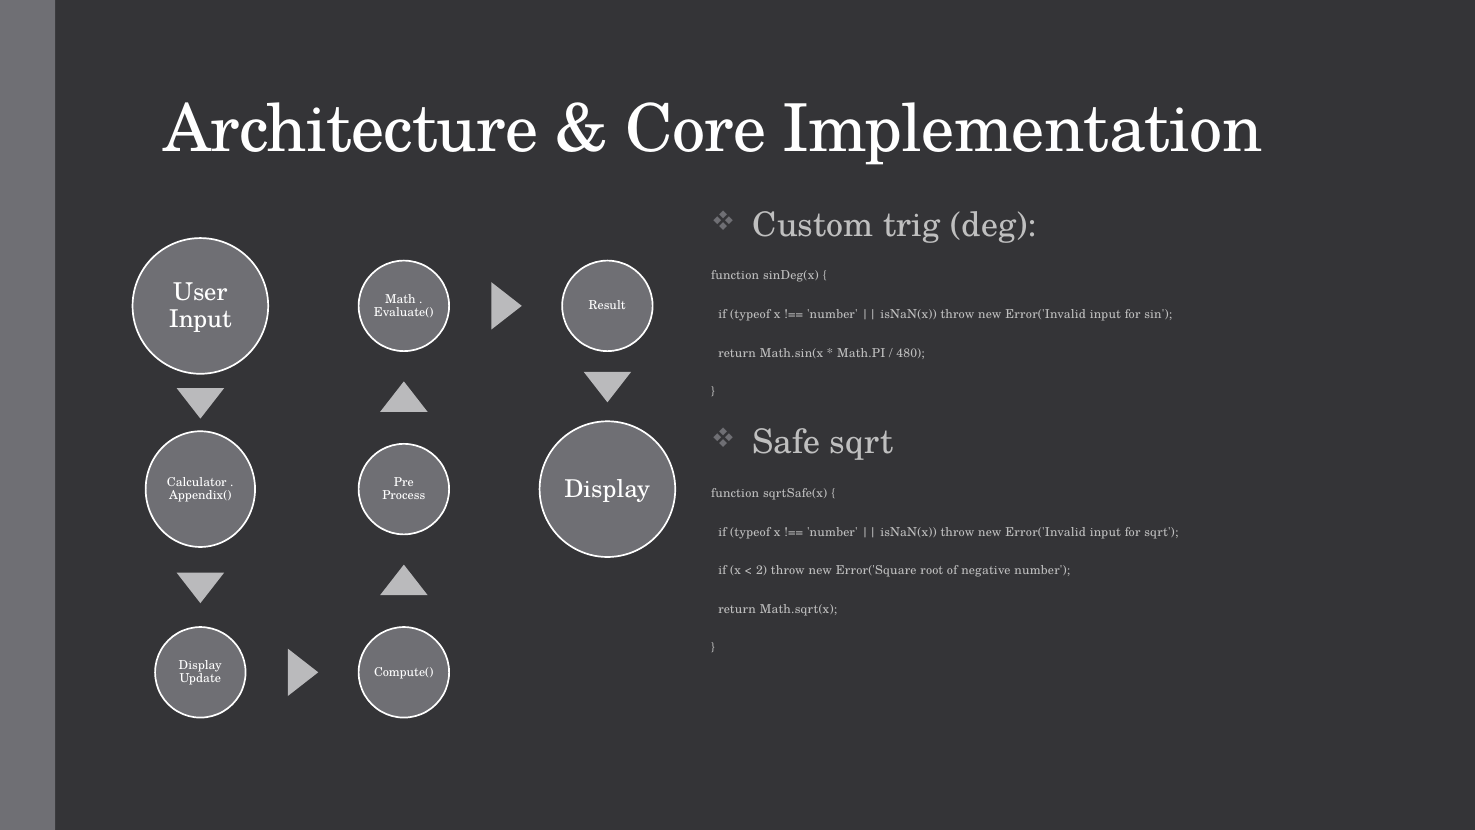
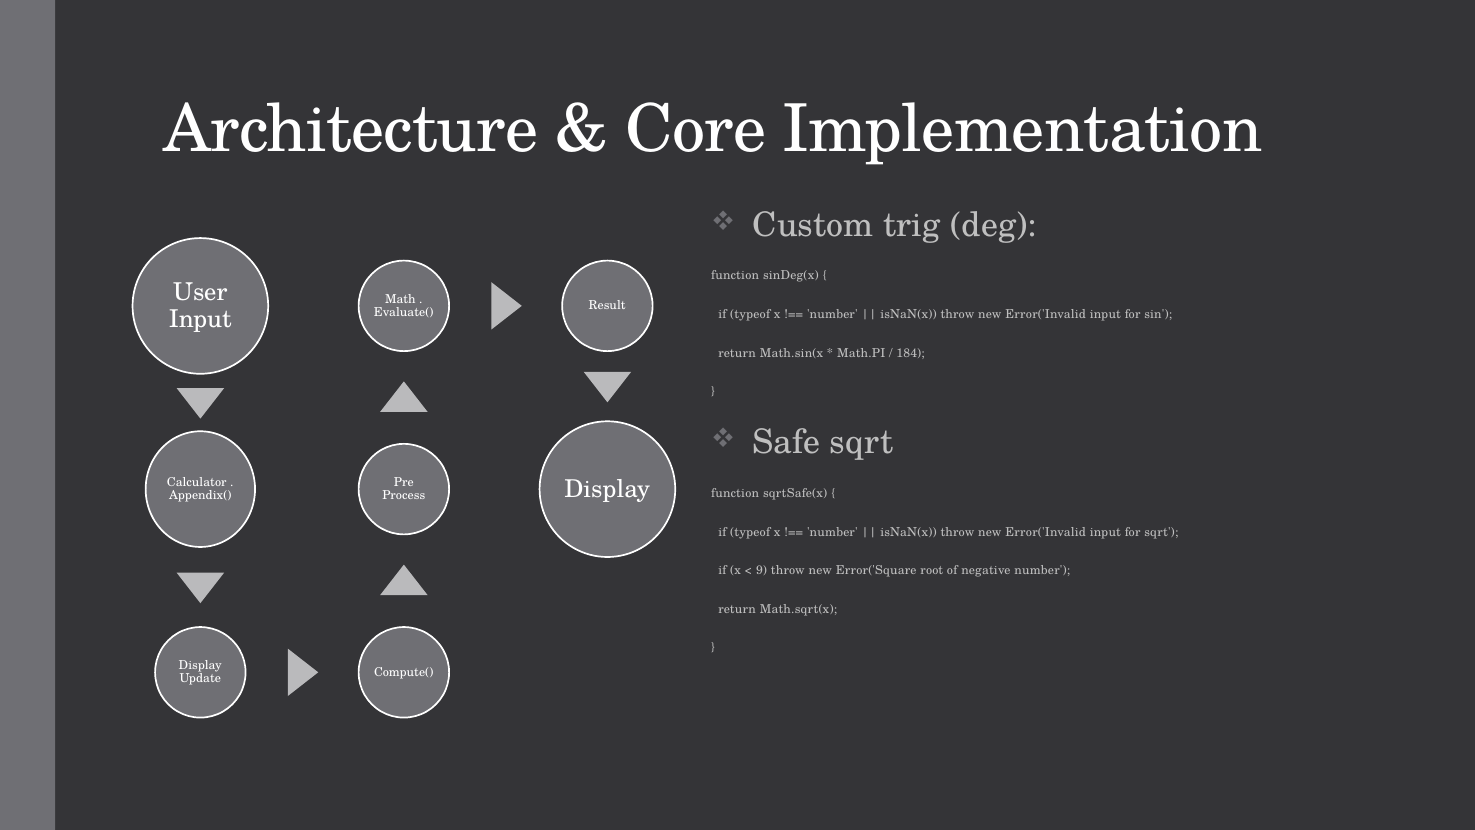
480: 480 -> 184 (911, 353)
2: 2 -> 9 (762, 570)
